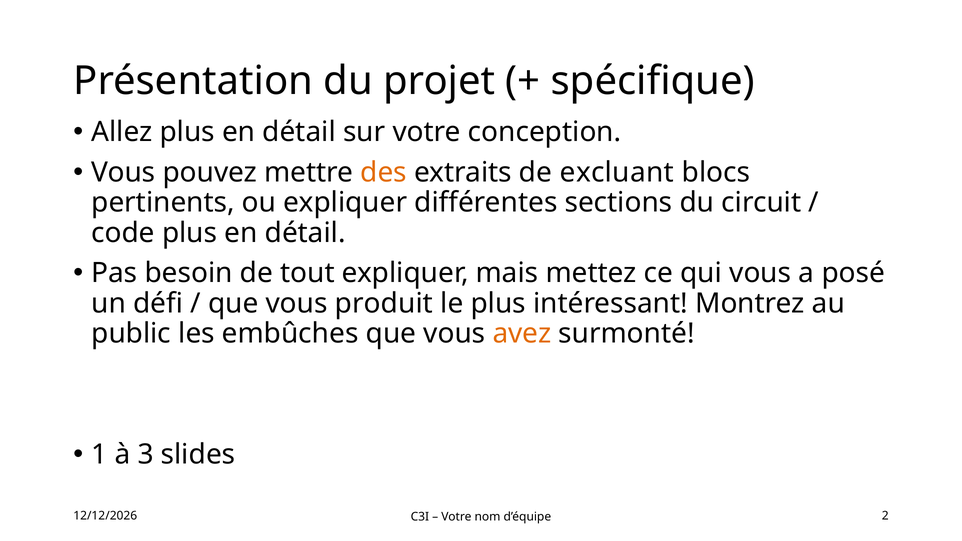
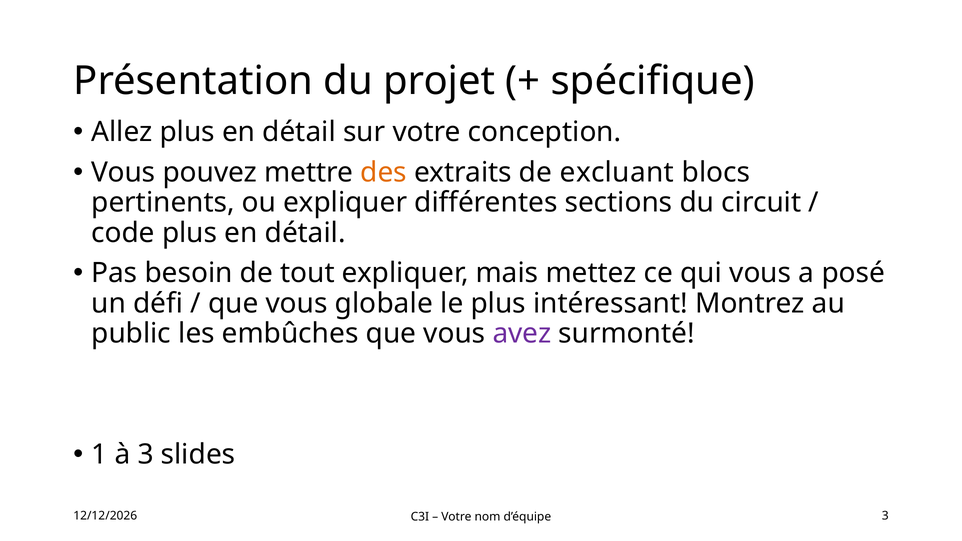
produit: produit -> globale (384, 303)
avez colour: orange -> purple (522, 334)
d’équipe 2: 2 -> 3 (885, 516)
